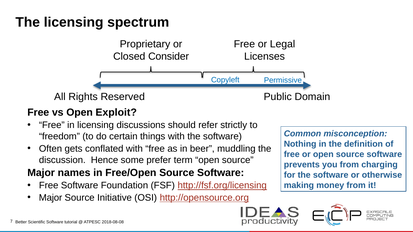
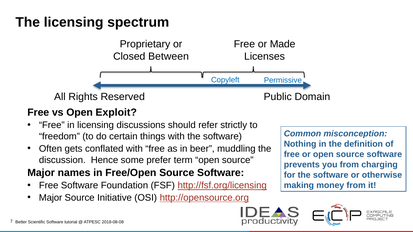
Legal: Legal -> Made (283, 44)
Consider: Consider -> Between (169, 57)
